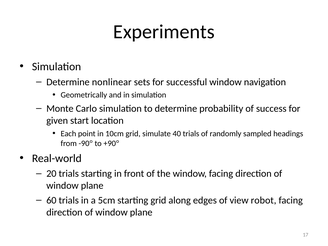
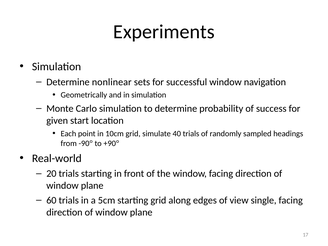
robot: robot -> single (264, 200)
